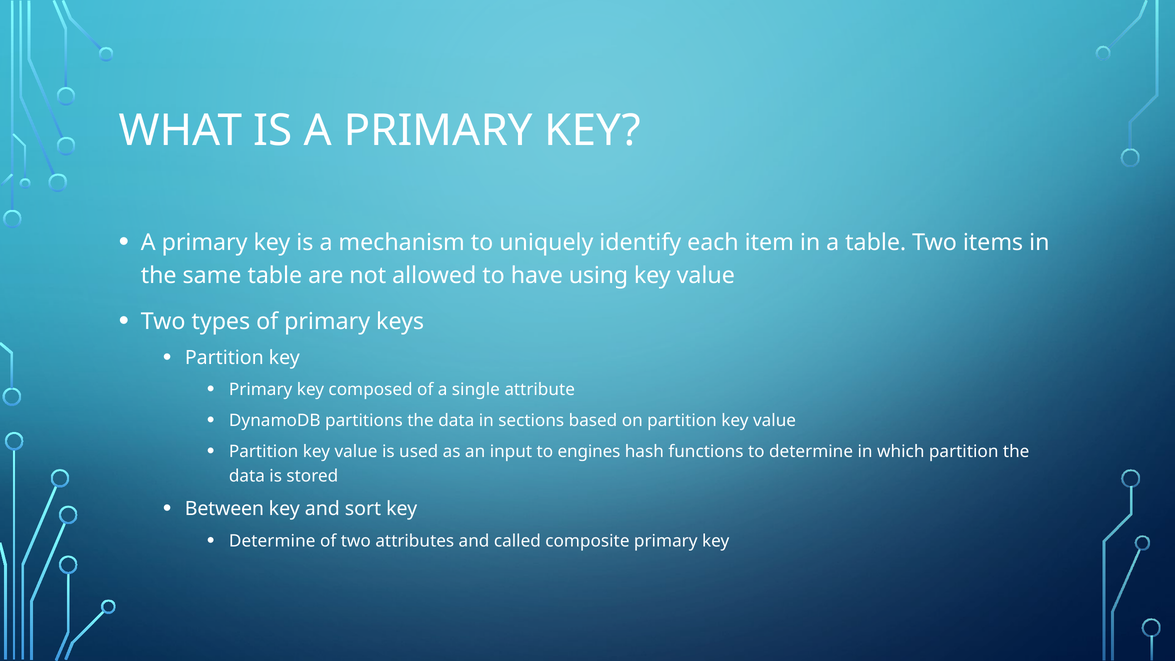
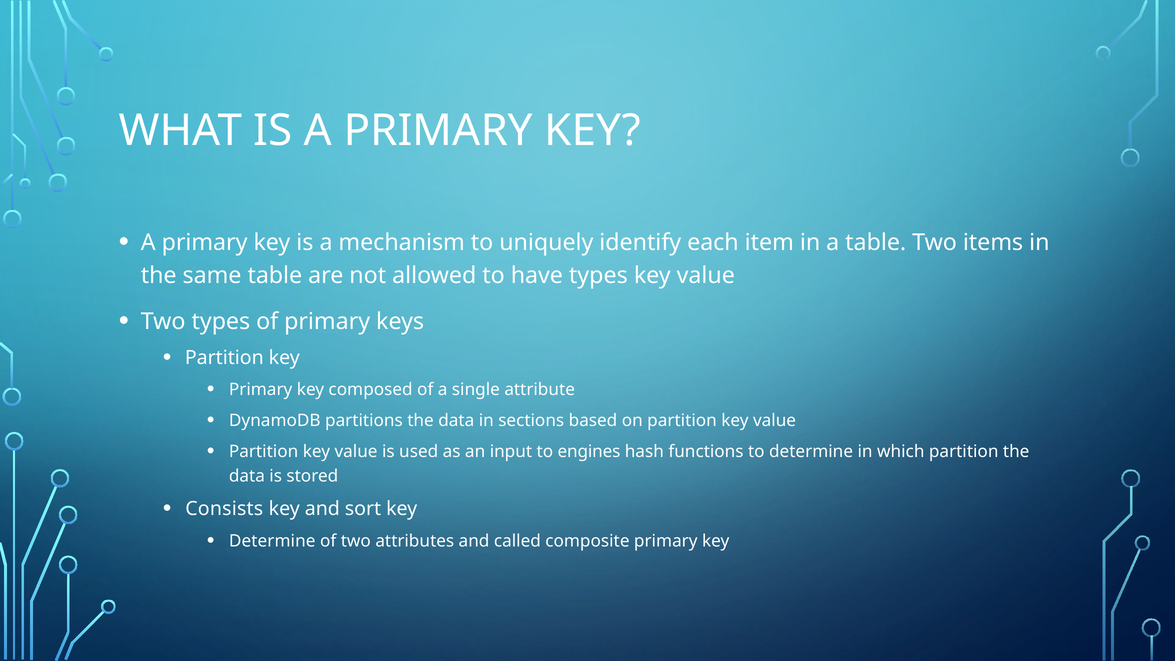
have using: using -> types (598, 276)
Between: Between -> Consists (224, 509)
